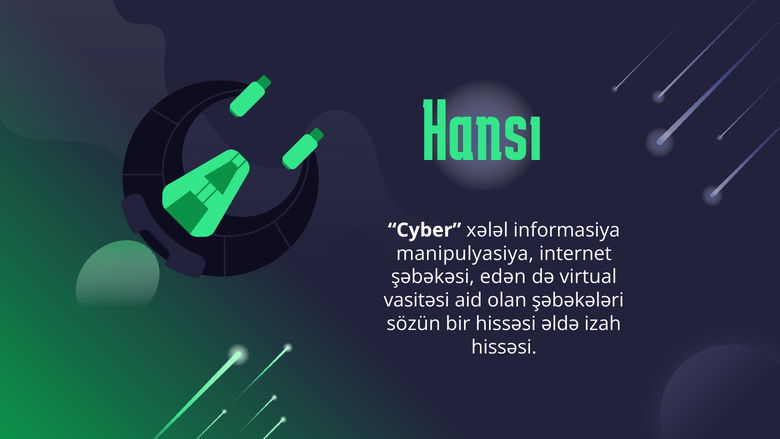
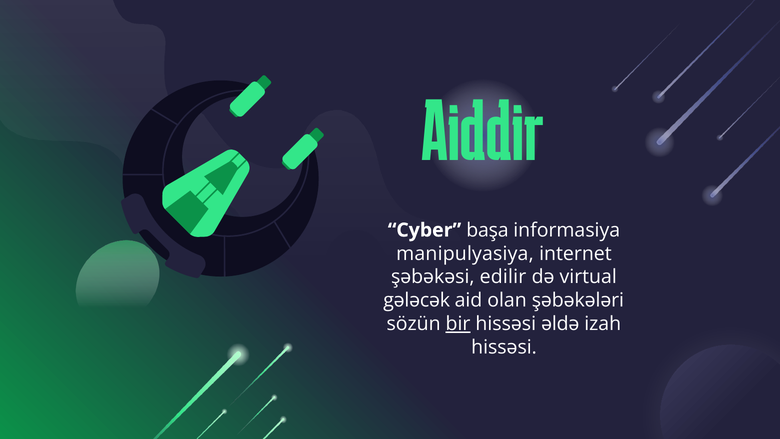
Hansı: Hansı -> Aiddir (483, 131)
xələl: xələl -> başa (487, 230)
edən: edən -> edilir (503, 277)
vasitəsi: vasitəsi -> gələcək (417, 300)
bir underline: none -> present (458, 324)
